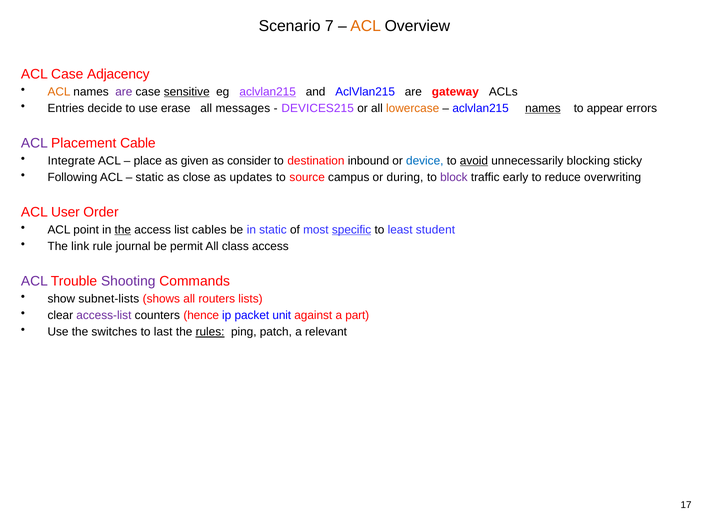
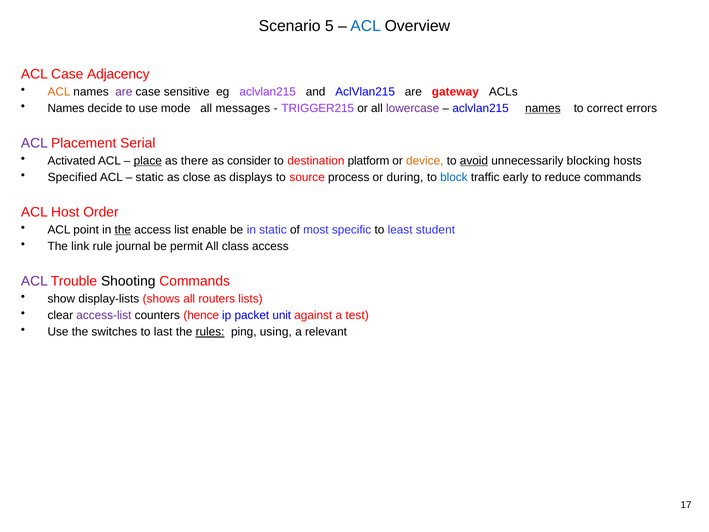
7: 7 -> 5 (329, 26)
ACL colour: orange -> blue (366, 26)
sensitive underline: present -> none (187, 92)
aclvlan215 underline: present -> none (268, 92)
Entries: Entries -> Names (66, 108)
erase: erase -> mode (176, 108)
DEVICES215: DEVICES215 -> TRIGGER215 (318, 108)
lowercase colour: orange -> purple (413, 108)
appear: appear -> correct (605, 108)
Cable: Cable -> Serial (138, 143)
Integrate: Integrate -> Activated (72, 161)
place underline: none -> present (148, 161)
given: given -> there (195, 161)
inbound: inbound -> platform (369, 161)
device colour: blue -> orange (425, 161)
sticky: sticky -> hosts (628, 161)
Following: Following -> Specified (72, 177)
updates: updates -> displays (251, 177)
campus: campus -> process (349, 177)
block colour: purple -> blue (454, 177)
reduce overwriting: overwriting -> commands (613, 177)
User: User -> Host (65, 212)
cables: cables -> enable (209, 230)
specific underline: present -> none (352, 230)
Shooting colour: purple -> black (128, 281)
subnet-lists: subnet-lists -> display-lists (109, 299)
part: part -> test (357, 315)
patch: patch -> using (276, 332)
